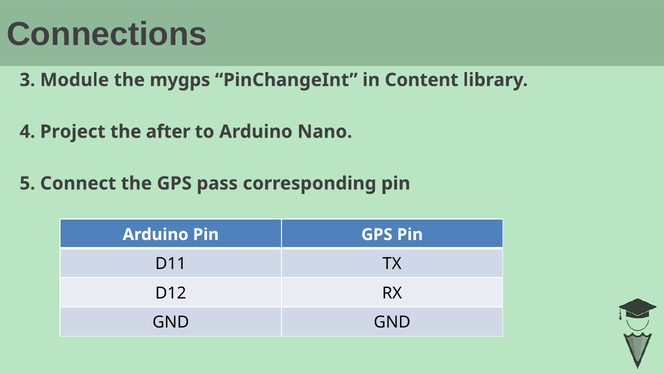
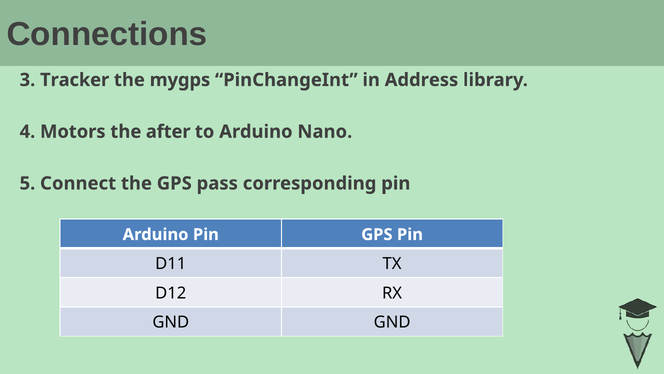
Module: Module -> Tracker (75, 80)
Content: Content -> Address (422, 80)
Project: Project -> Motors (73, 132)
